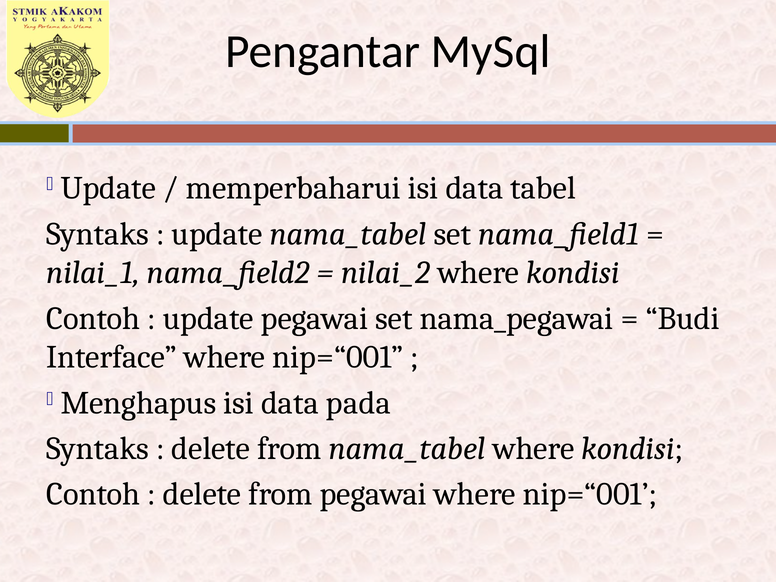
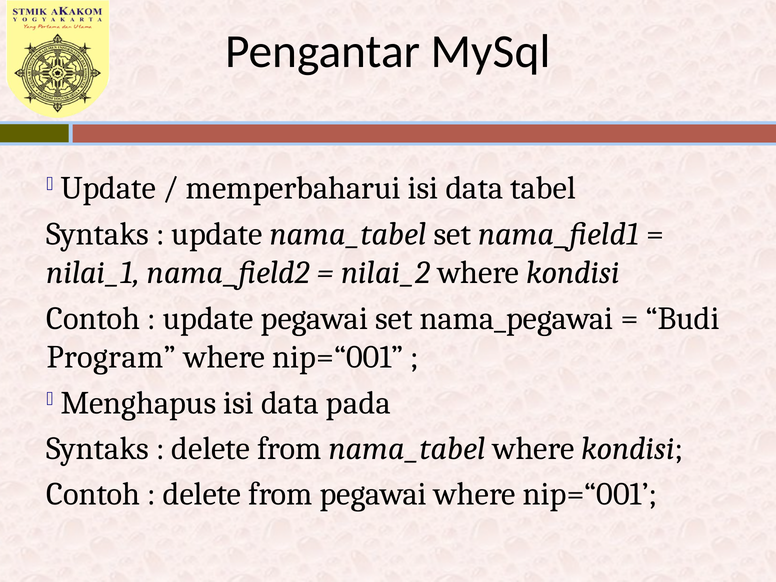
Interface: Interface -> Program (111, 357)
